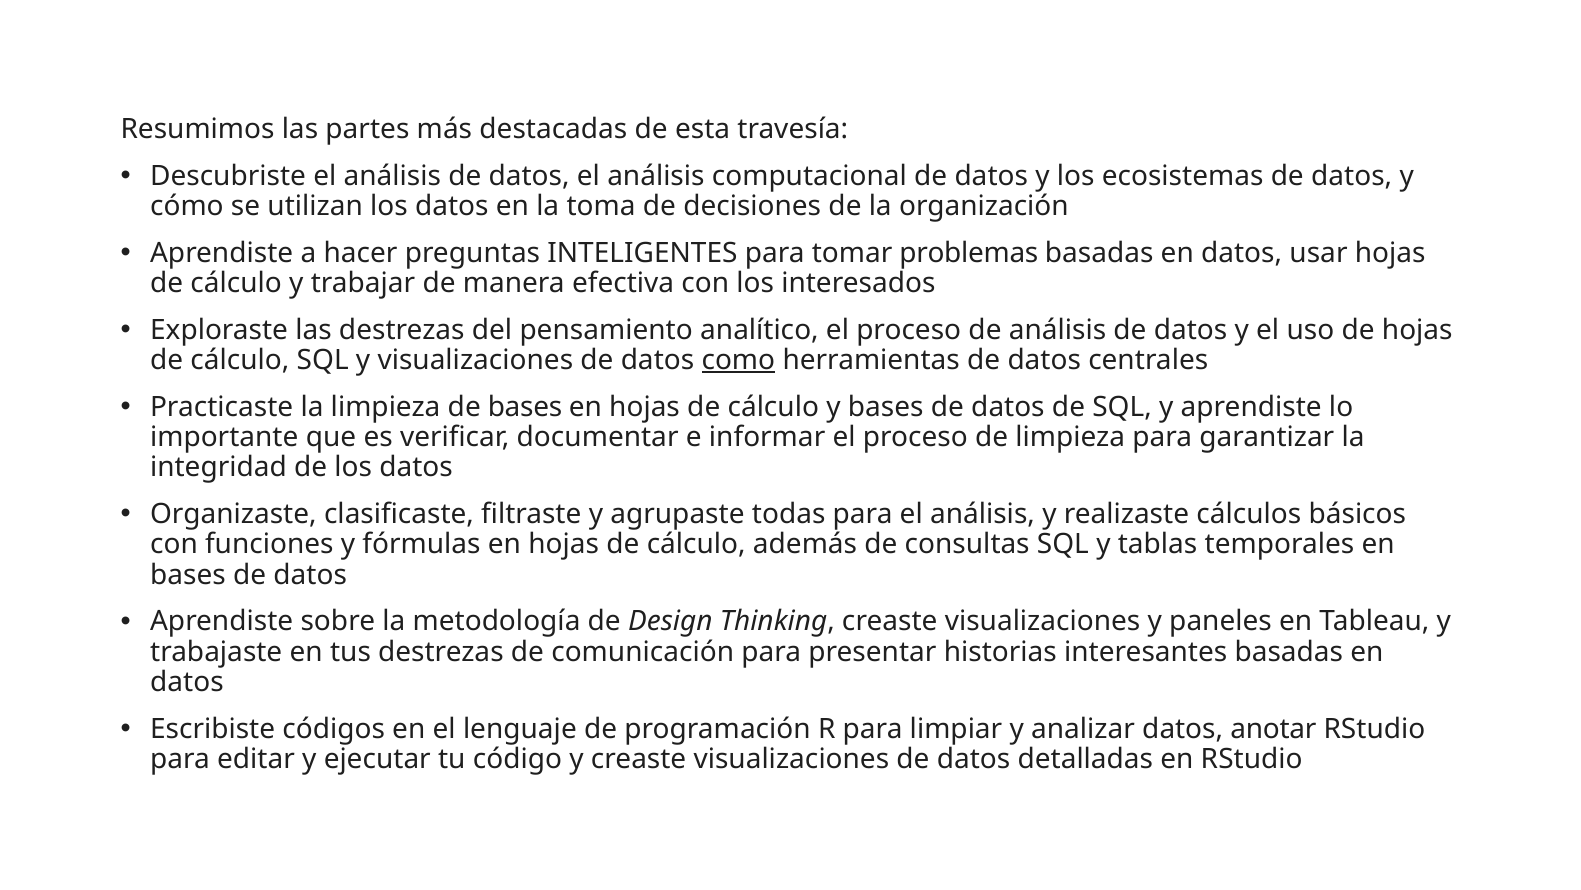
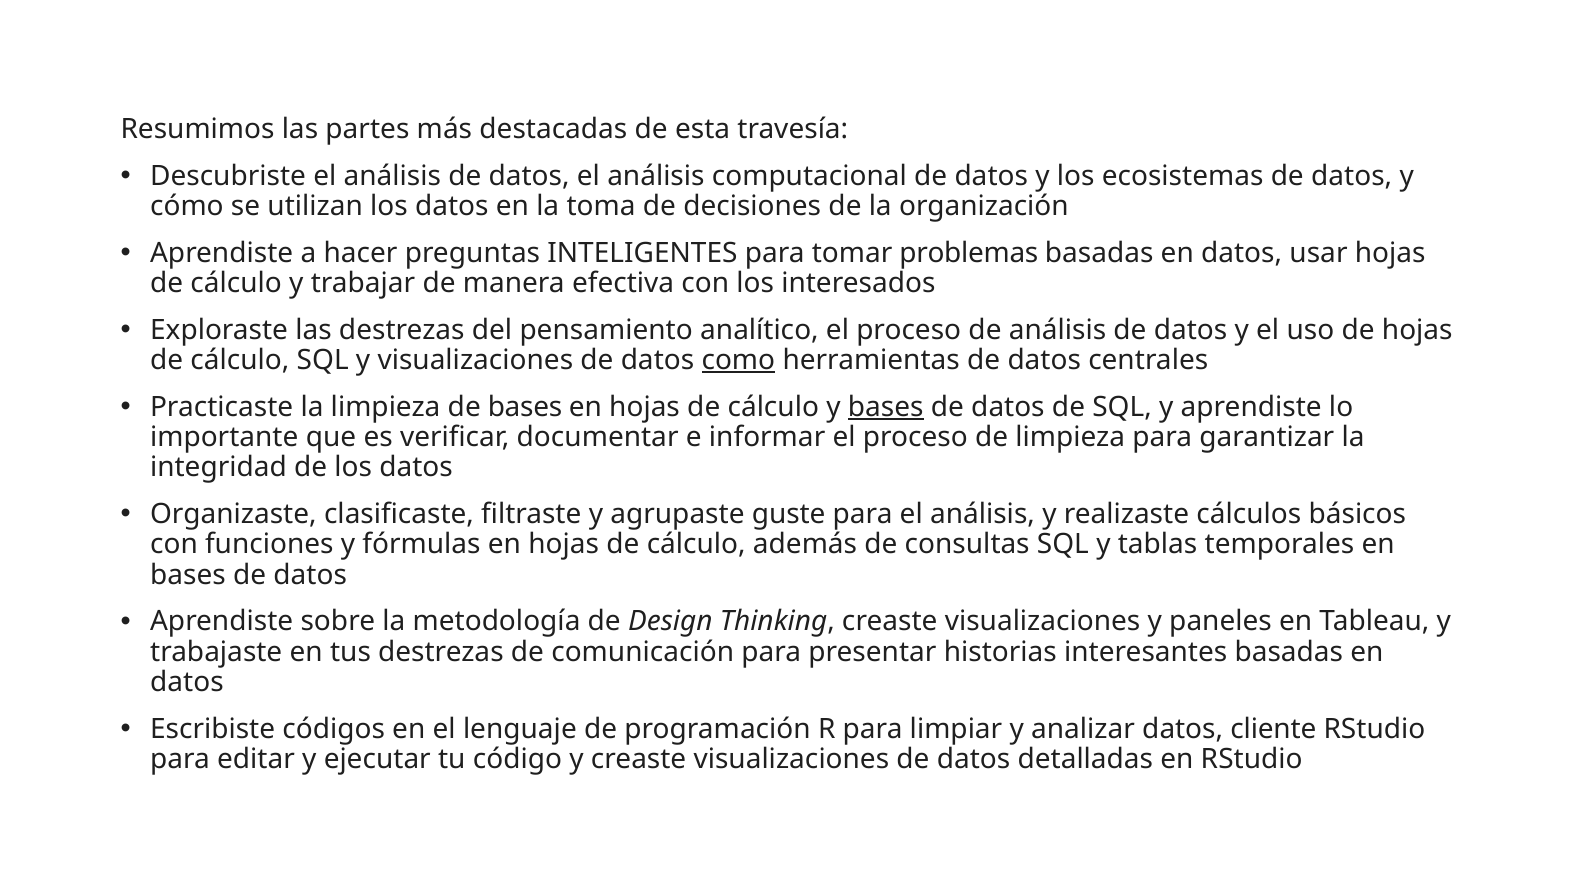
bases underline: none -> present (886, 407)
todas: todas -> guste (789, 514)
anotar: anotar -> cliente (1273, 728)
